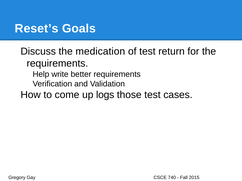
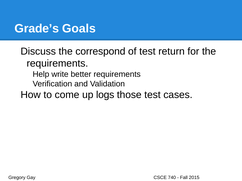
Reset’s: Reset’s -> Grade’s (37, 29)
medication: medication -> correspond (100, 52)
